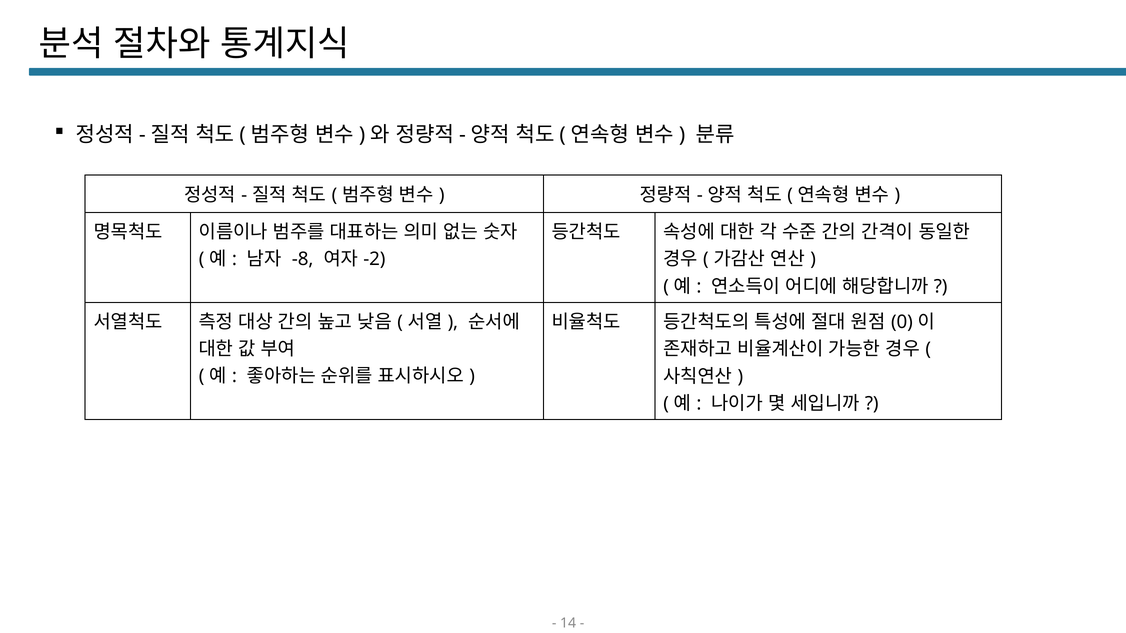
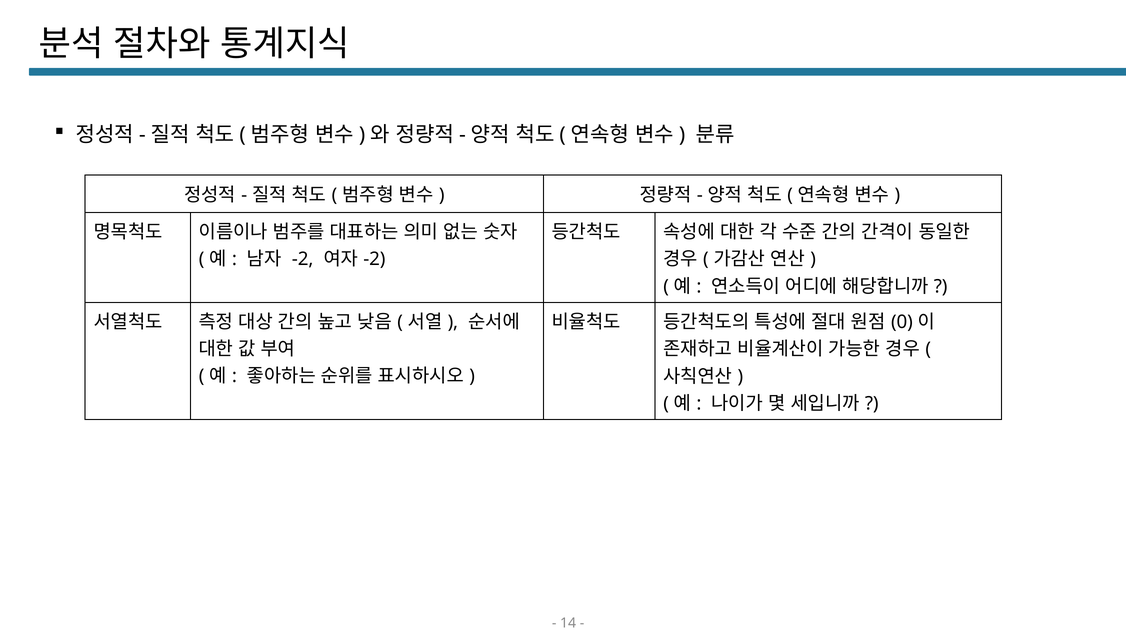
-8: -8 -> -2 (303, 259)
